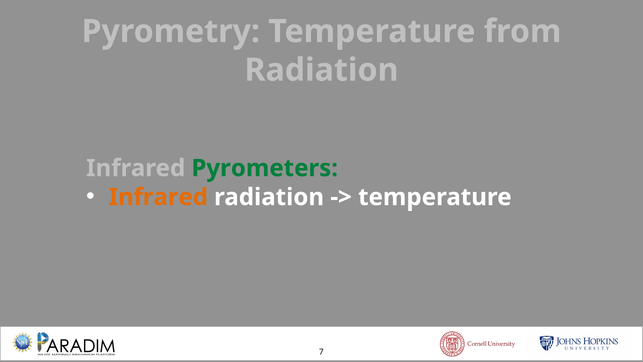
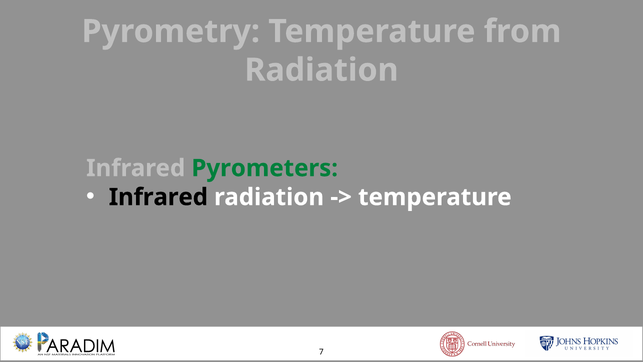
Infrared colour: orange -> black (158, 197)
